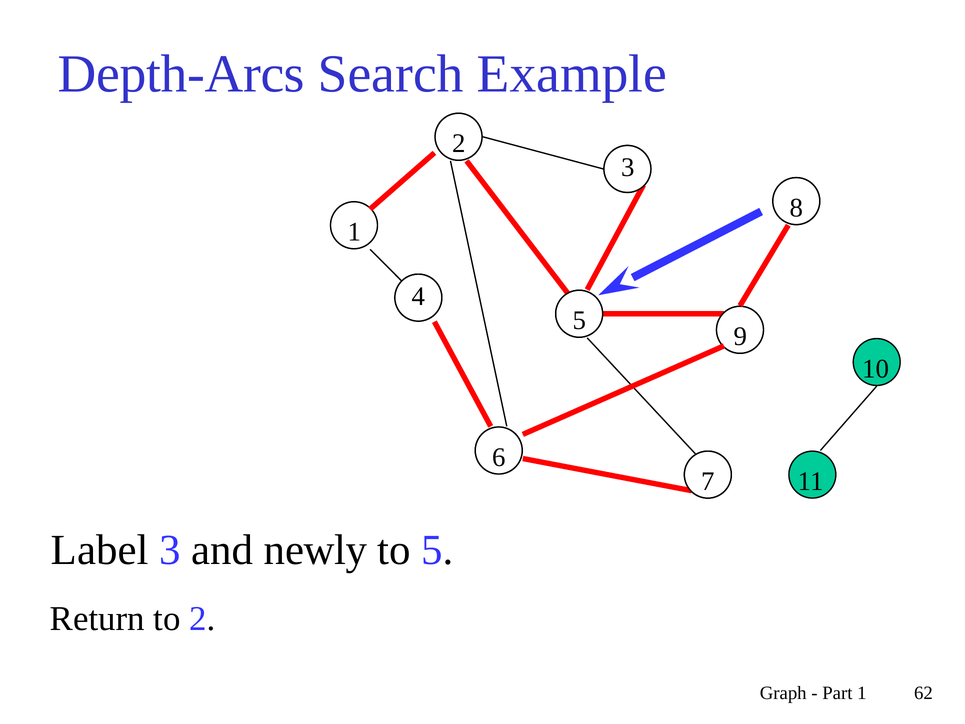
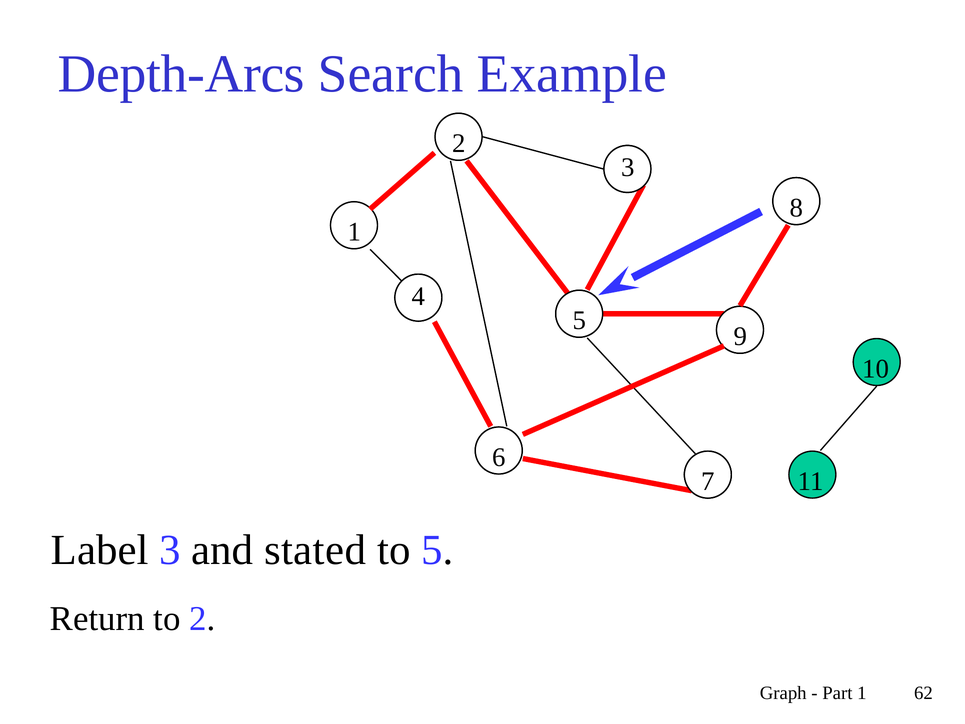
newly: newly -> stated (315, 550)
